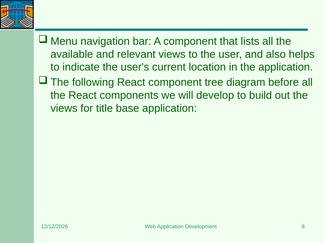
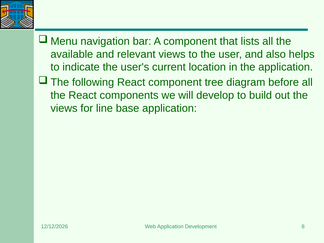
title: title -> line (104, 108)
